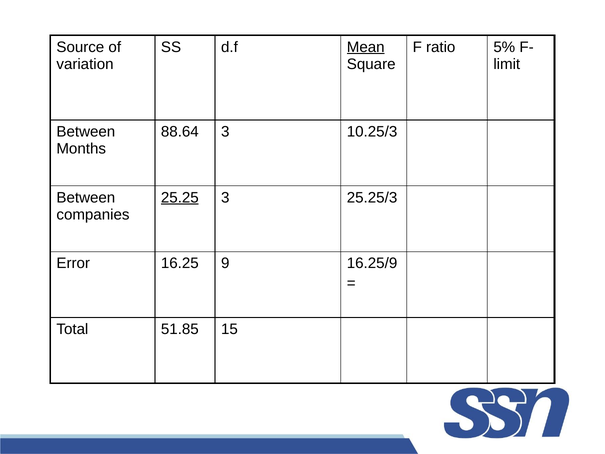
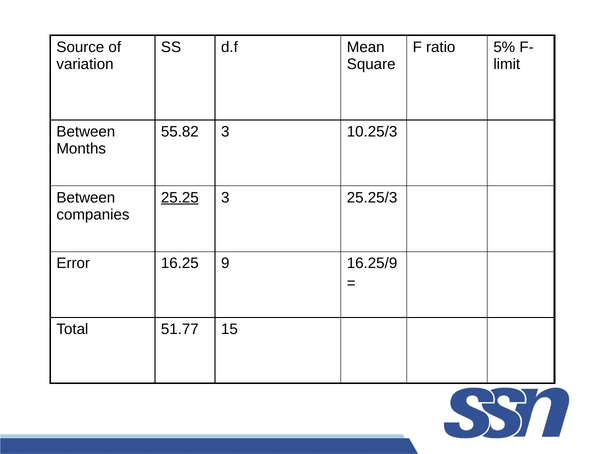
Mean underline: present -> none (366, 47)
88.64: 88.64 -> 55.82 (180, 132)
51.85: 51.85 -> 51.77 (180, 329)
